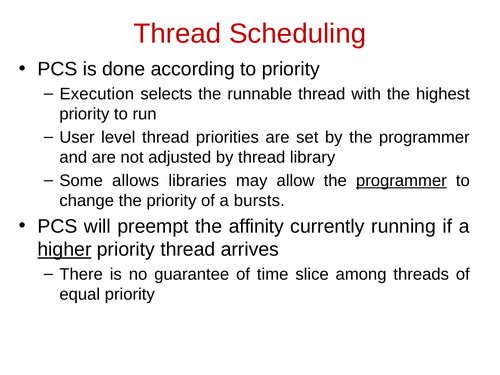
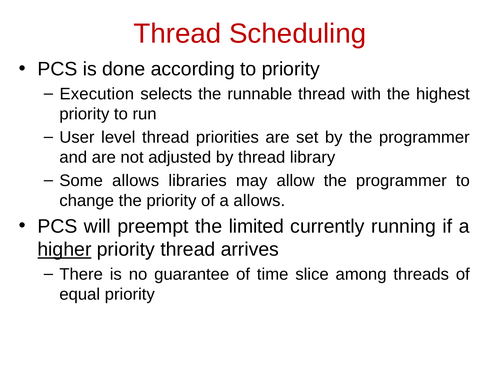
programmer underline: present -> none (401, 181)
a bursts: bursts -> allows (259, 201)
affinity: affinity -> limited (256, 226)
